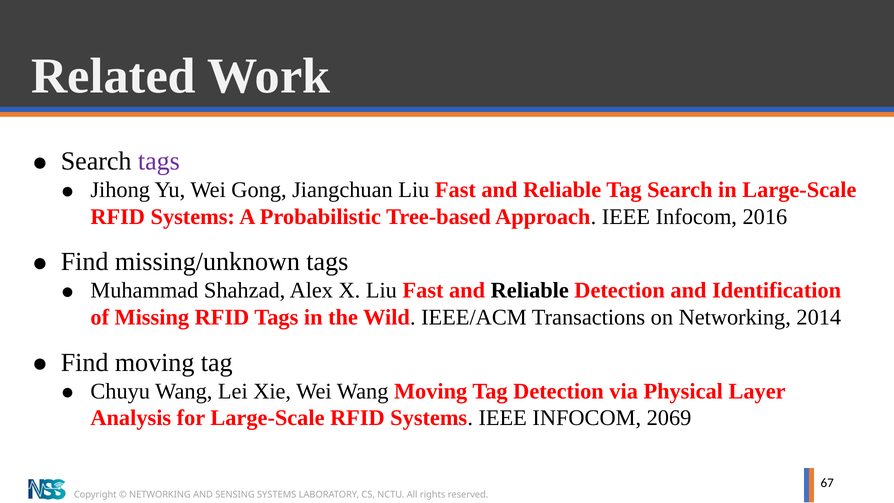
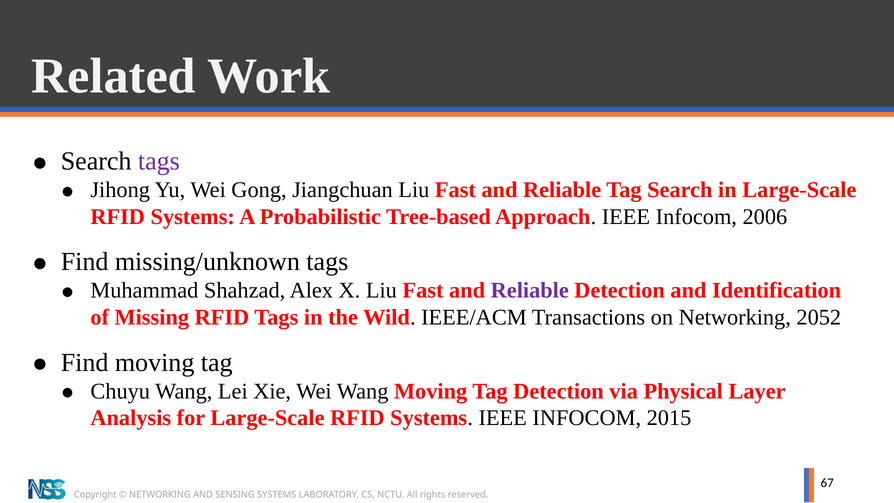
2016: 2016 -> 2006 (765, 217)
Reliable colour: black -> purple (530, 291)
2014: 2014 -> 2052 (819, 317)
2069: 2069 -> 2015 (669, 418)
